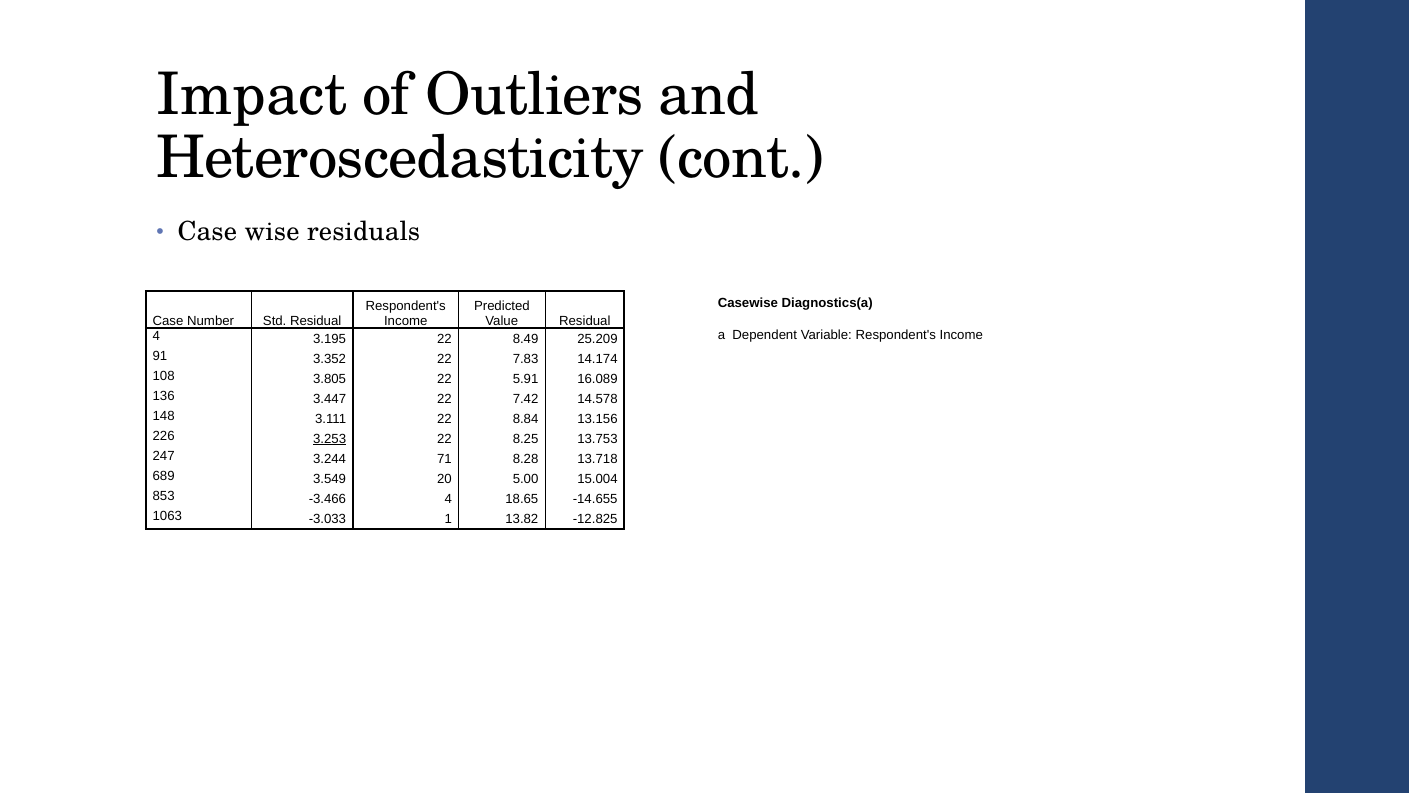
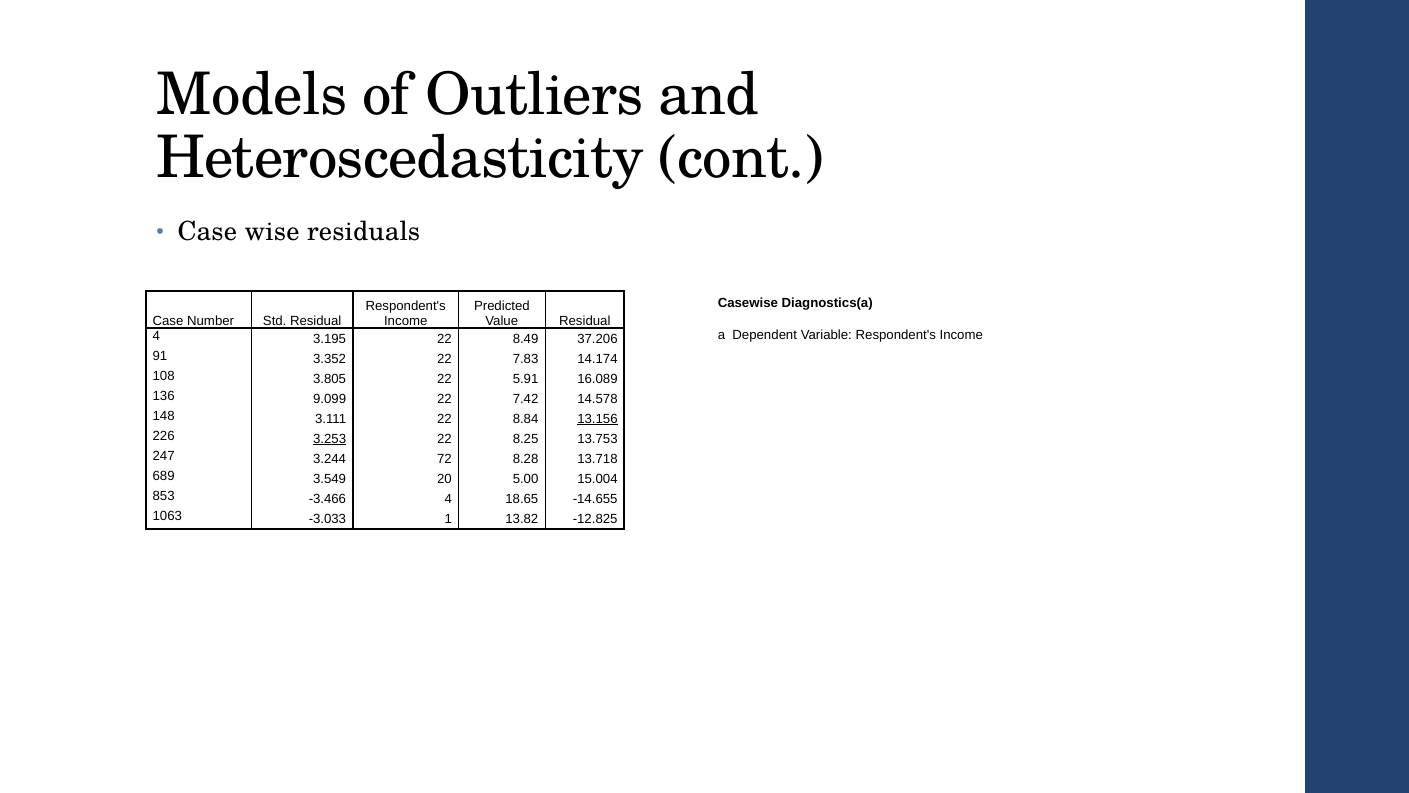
Impact: Impact -> Models (252, 95)
25.209: 25.209 -> 37.206 (597, 338)
3.447: 3.447 -> 9.099 (330, 398)
13.156 underline: none -> present (597, 418)
71: 71 -> 72 (445, 459)
